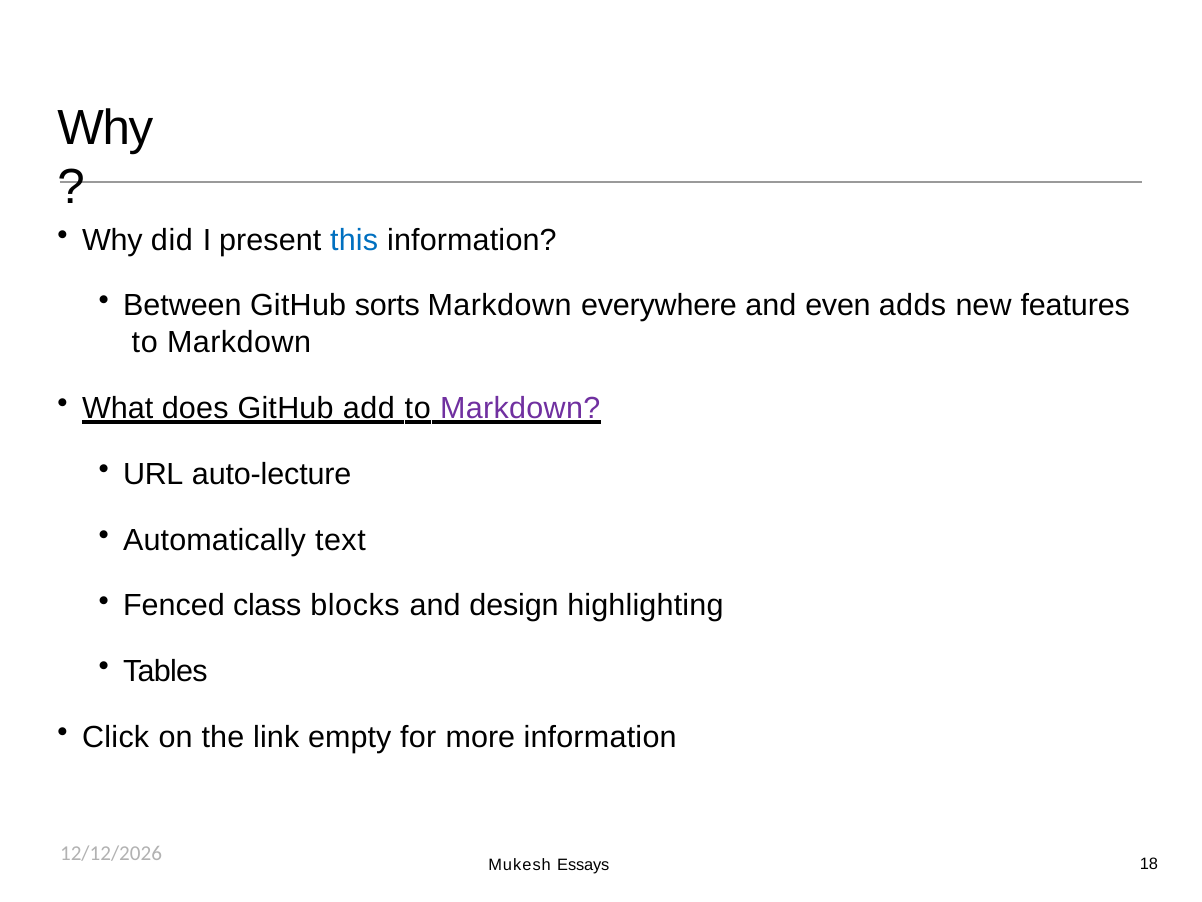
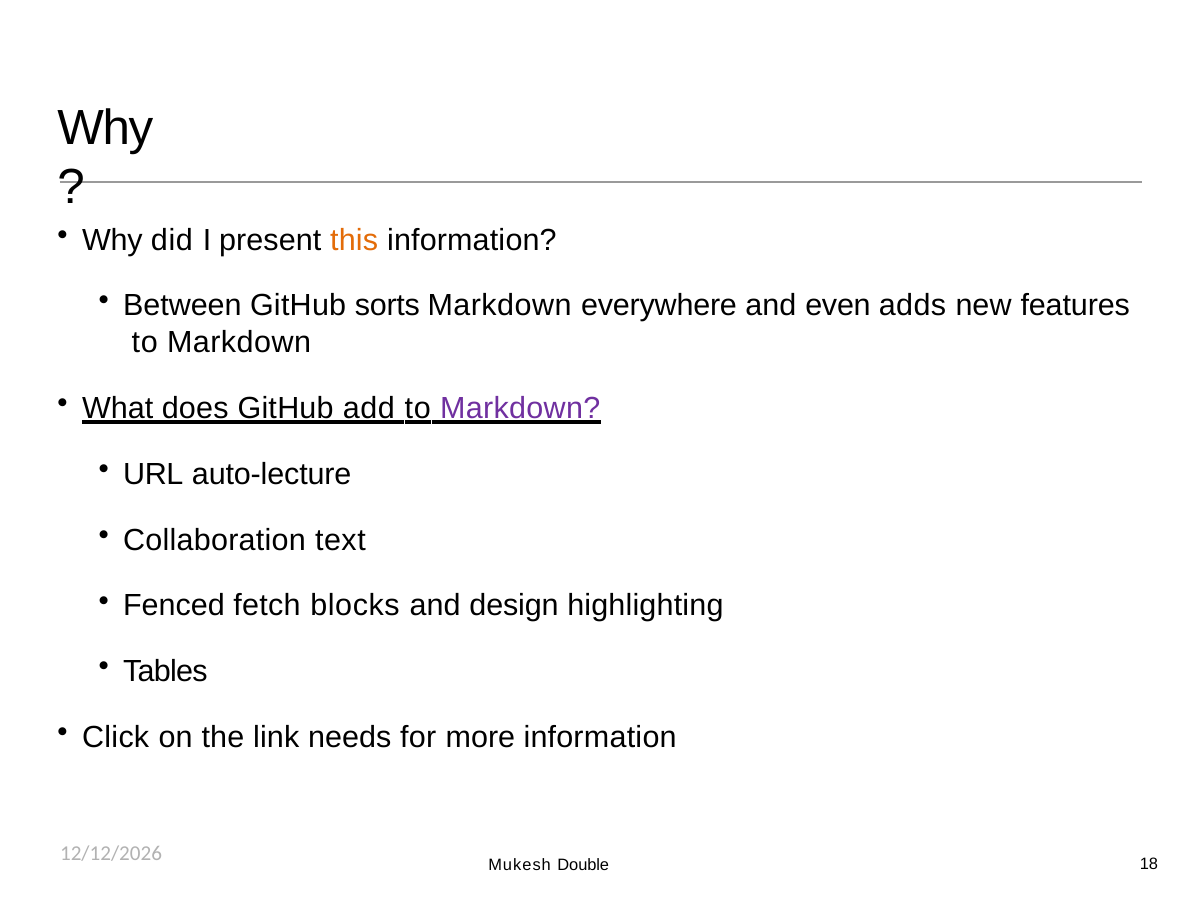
this colour: blue -> orange (354, 240)
Automatically: Automatically -> Collaboration (215, 540)
class: class -> fetch (267, 606)
empty: empty -> needs (350, 737)
Essays: Essays -> Double (583, 864)
